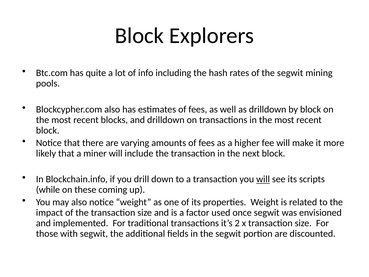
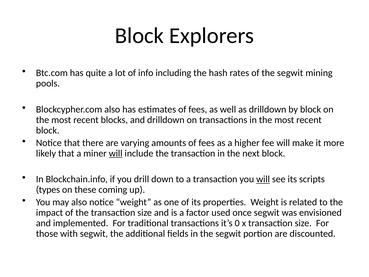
will underline: none -> present (116, 153)
while: while -> types (48, 190)
2: 2 -> 0 (237, 223)
